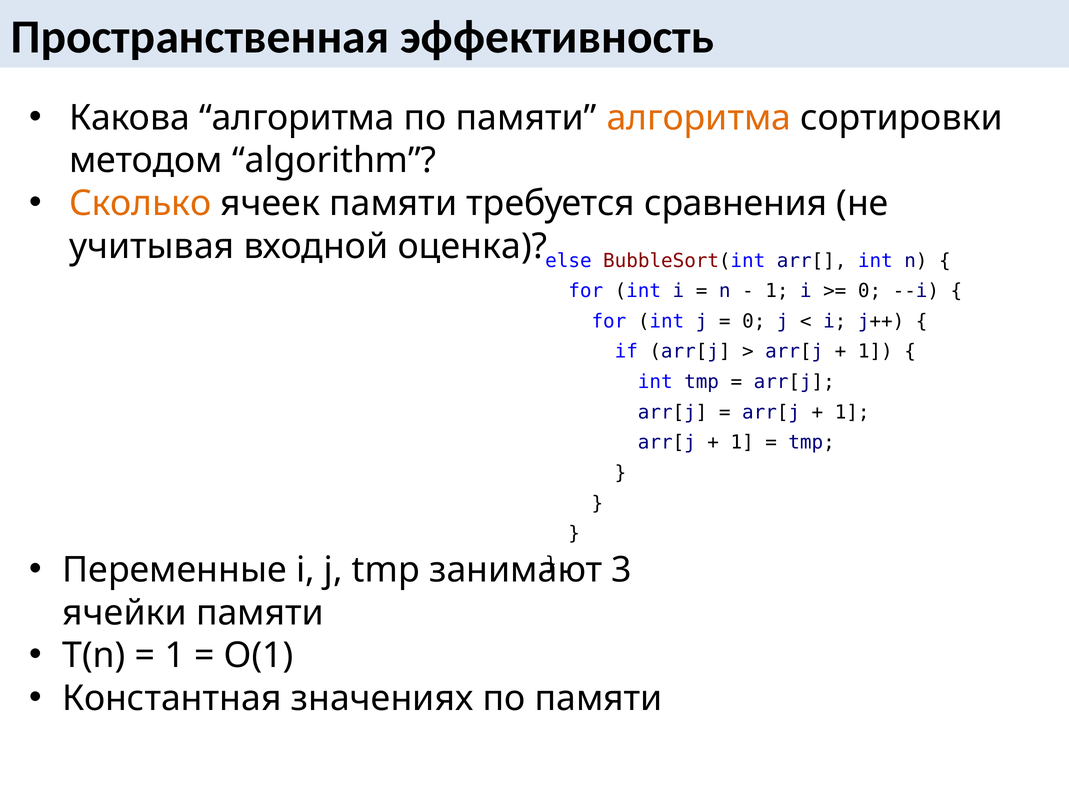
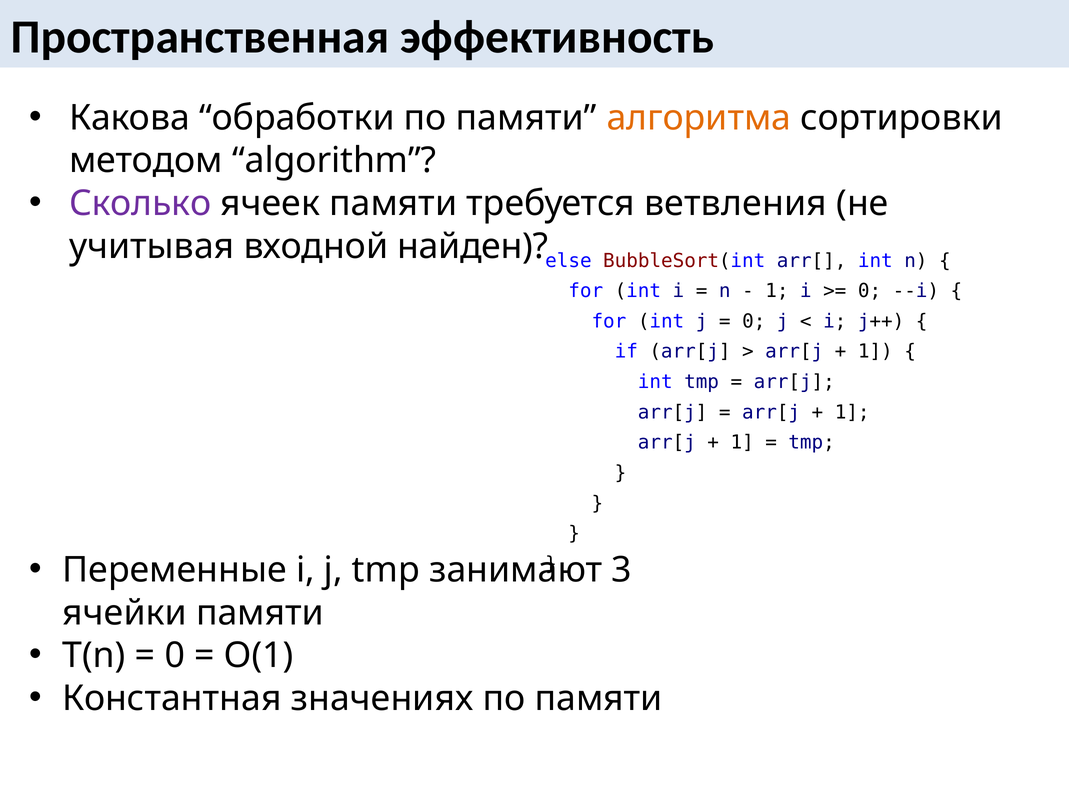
Какова алгоритма: алгоритма -> обработки (297, 118)
Сколько colour: orange -> purple (140, 203)
сравнения: сравнения -> ветвления (736, 203)
оценка: оценка -> найден (473, 246)
1: 1 -> 0 (175, 655)
